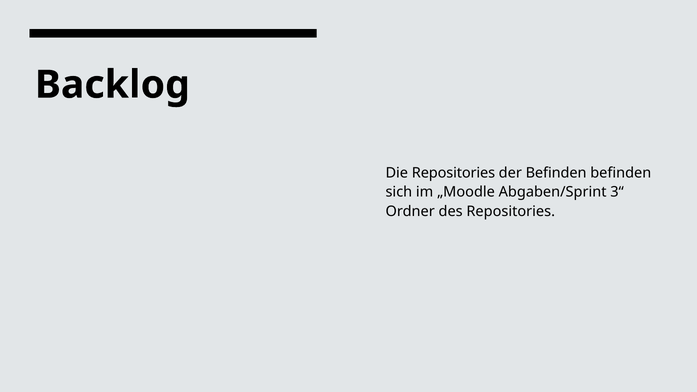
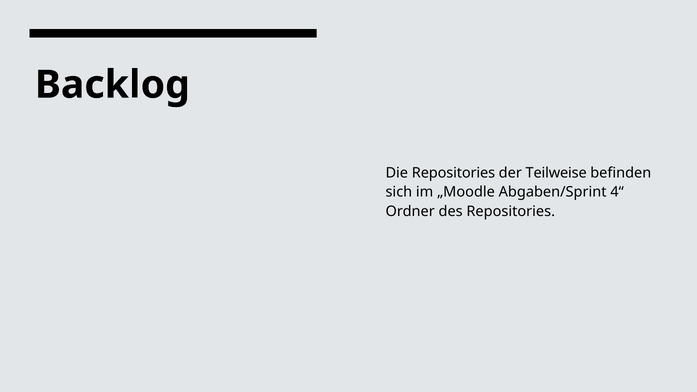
der Befinden: Befinden -> Teilweise (556, 173)
3“: 3“ -> 4“ (617, 192)
